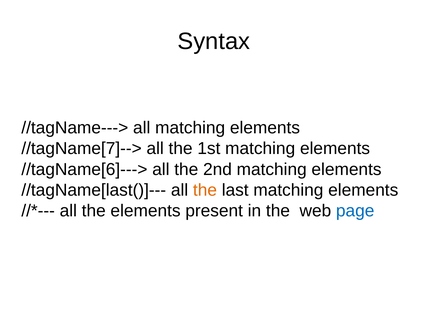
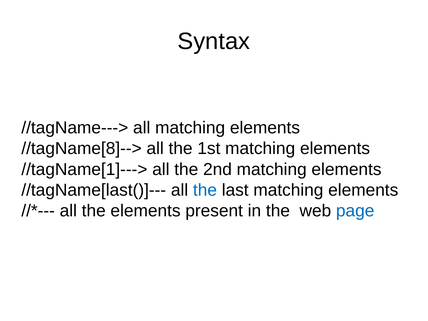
//tagName[7]-->: //tagName[7]--> -> //tagName[8]--> (82, 149)
//tagName[6]--->: //tagName[6]---> -> //tagName[1]---> (84, 169)
the colour: orange -> blue (205, 190)
